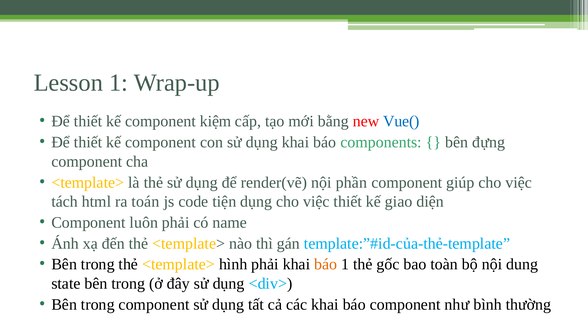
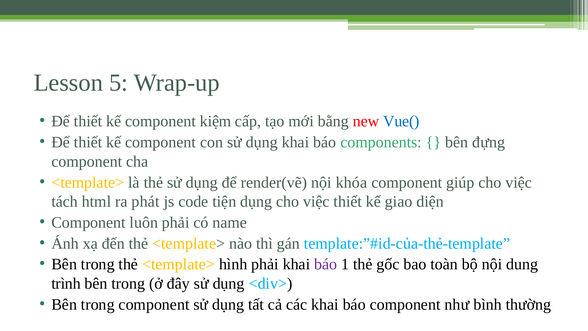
Lesson 1: 1 -> 5 (119, 83)
phần: phần -> khóa (351, 182)
toán: toán -> phát (146, 201)
báo colour: orange -> purple (326, 264)
state: state -> trình (66, 283)
